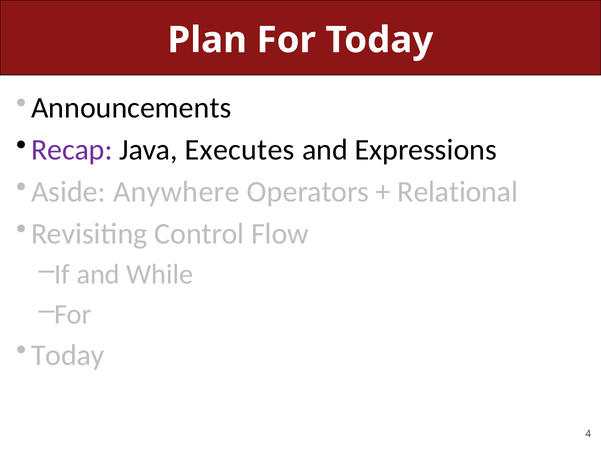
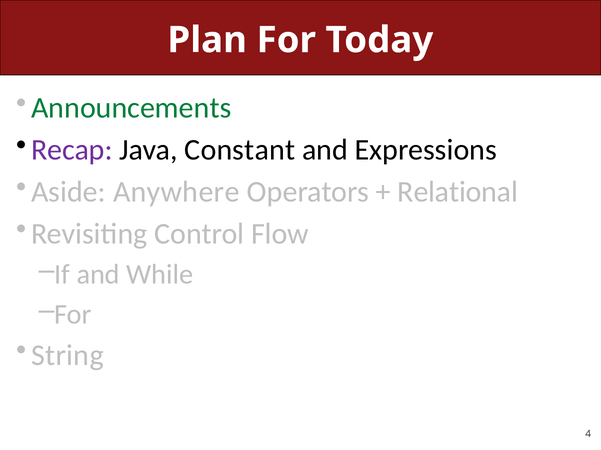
Announcements colour: black -> green (131, 108)
Executes: Executes -> Constant (240, 150)
Today: Today -> String (67, 356)
